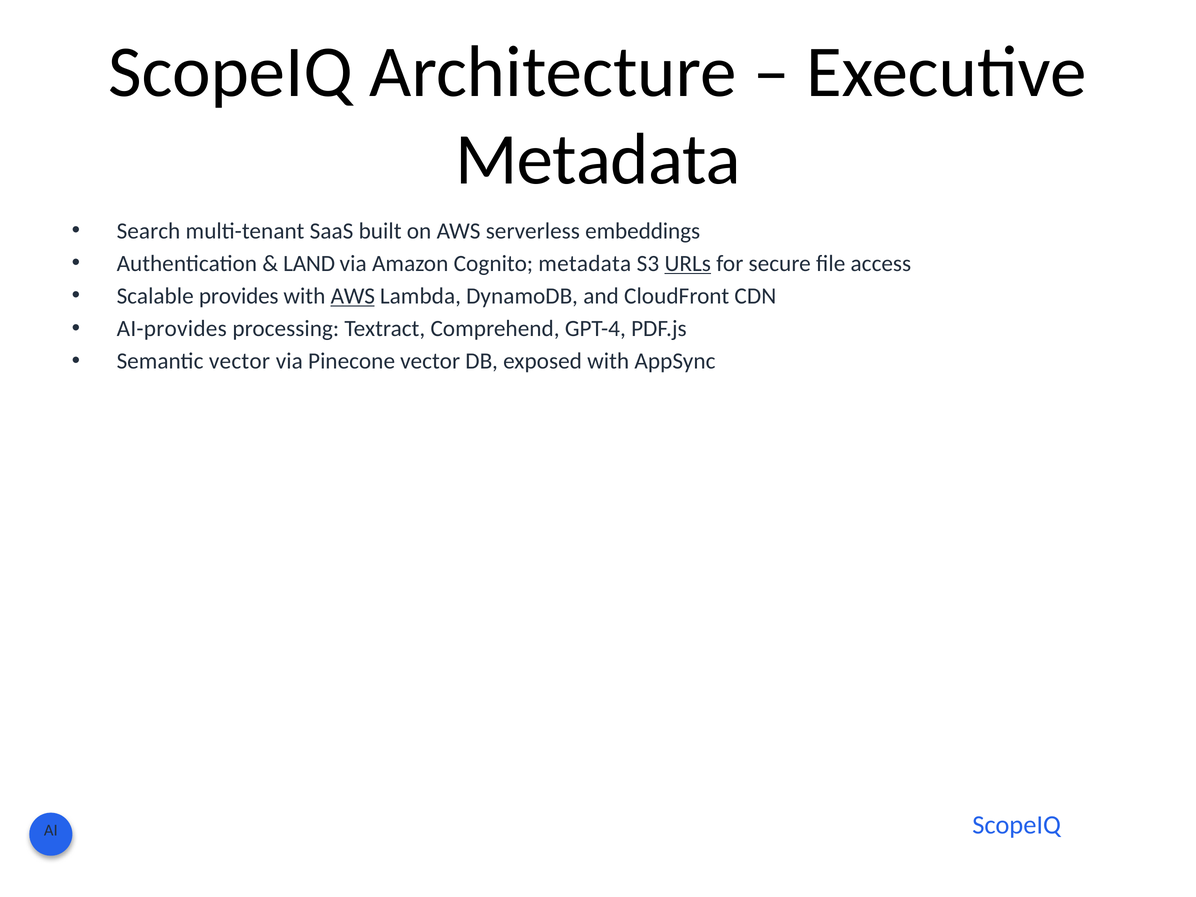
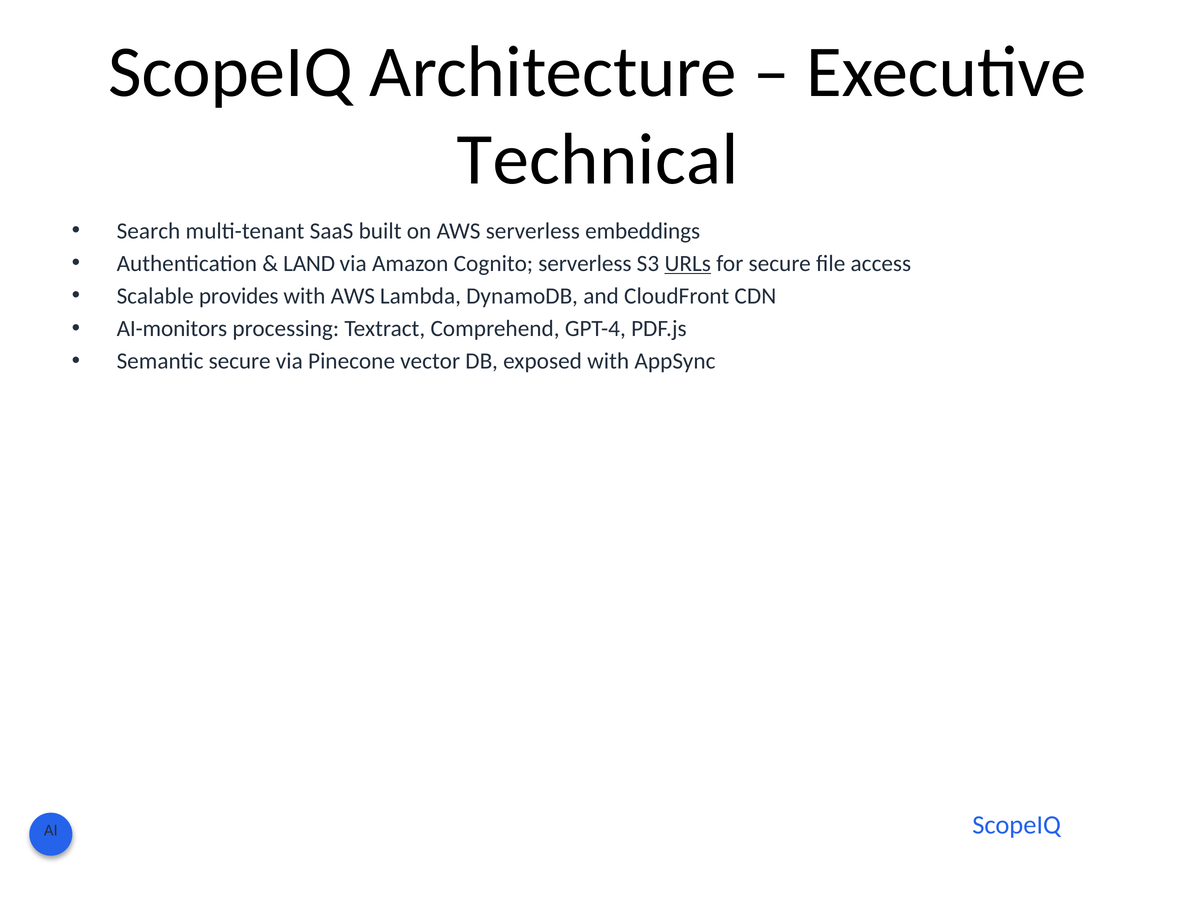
Metadata: Metadata -> Technical (598, 160)
Cognito metadata: metadata -> serverless (585, 263)
AWS underline: present -> none (353, 296)
AI-provides: AI-provides -> AI-monitors (172, 329)
Semantic vector: vector -> secure (240, 361)
